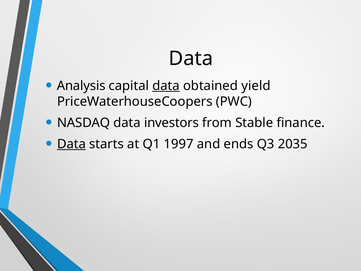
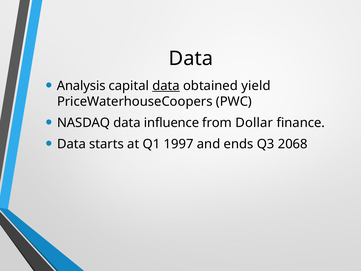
investors: investors -> influence (172, 123)
Stable: Stable -> Dollar (254, 123)
Data underline: present -> none (71, 144)
2035: 2035 -> 2068 (293, 144)
